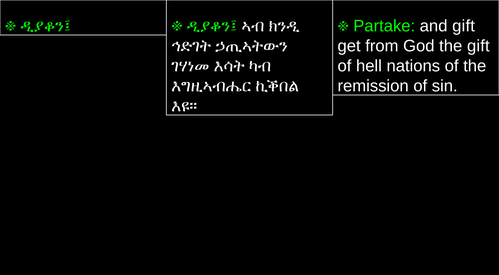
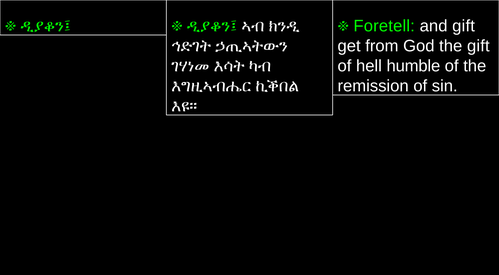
Partake: Partake -> Foretell (384, 26)
nations: nations -> humble (413, 66)
